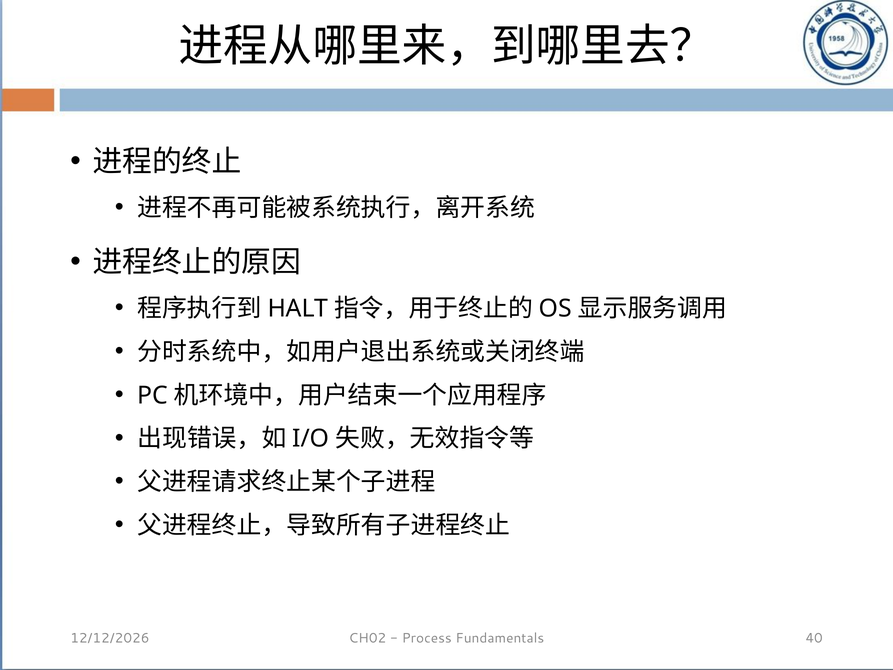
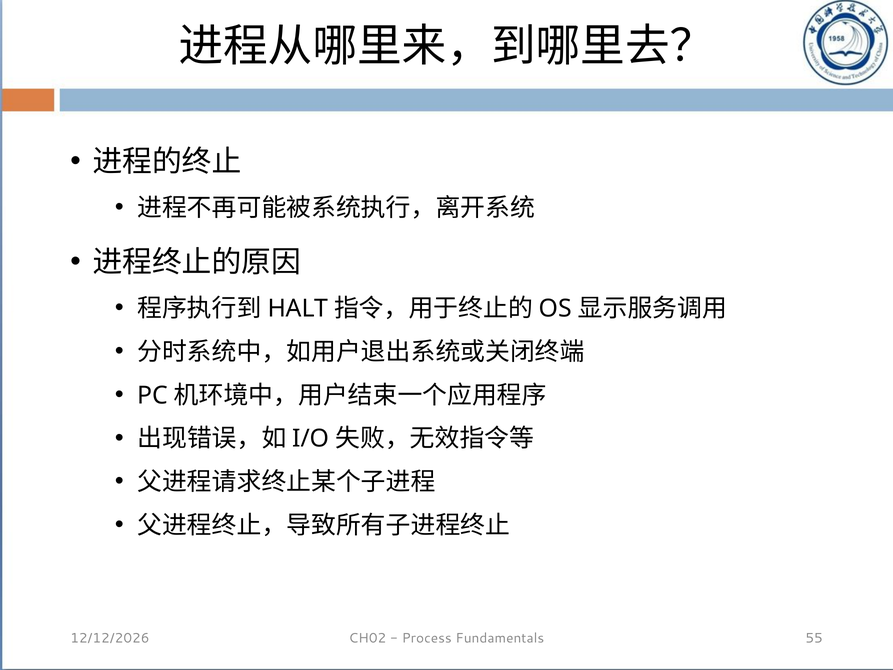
40: 40 -> 55 (814, 638)
